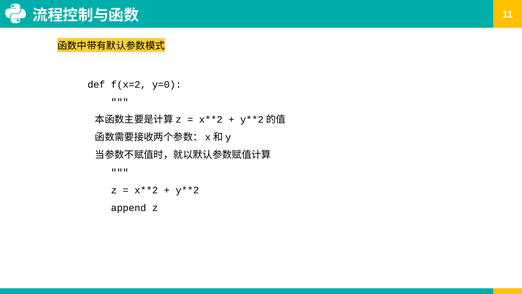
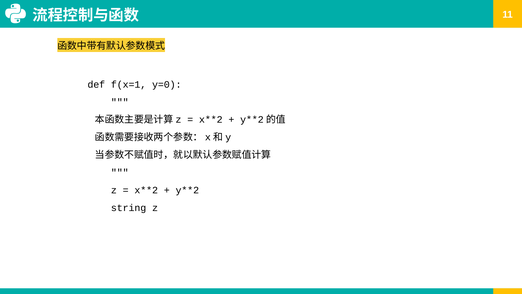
f(x=2: f(x=2 -> f(x=1 (129, 84)
append: append -> string (129, 208)
